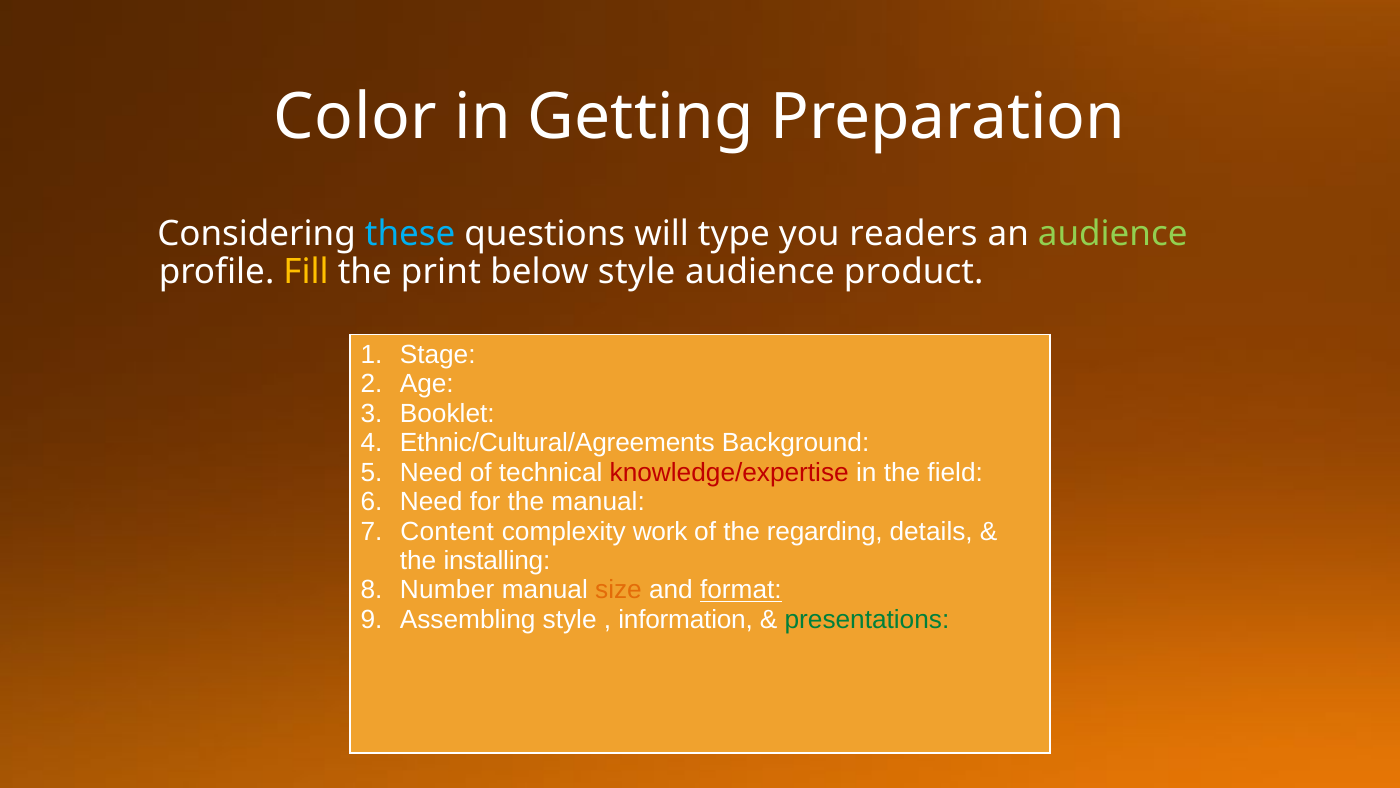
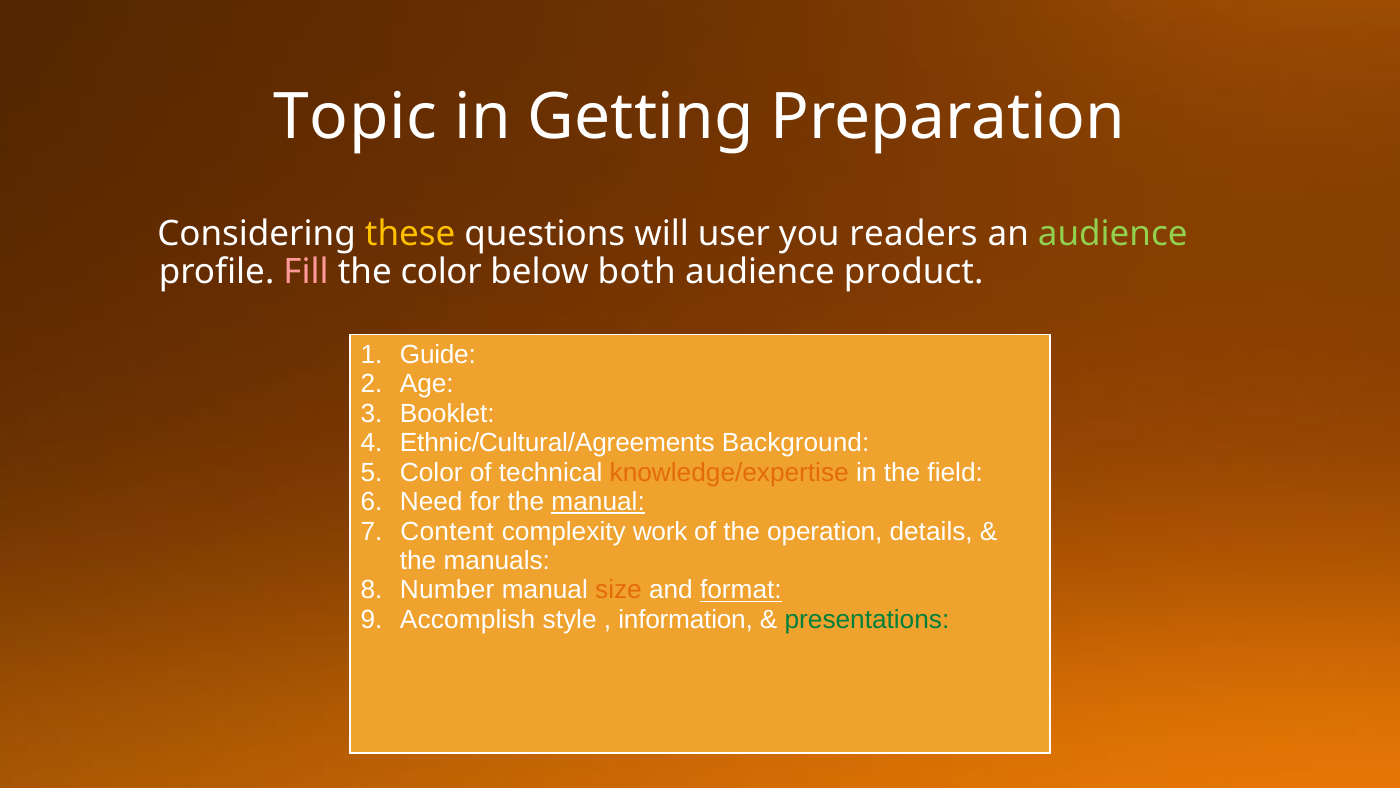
Color: Color -> Topic (356, 118)
these colour: light blue -> yellow (410, 234)
type: type -> user (734, 234)
Fill colour: yellow -> pink (306, 271)
the print: print -> color (441, 271)
below style: style -> both (637, 271)
Stage: Stage -> Guide (438, 355)
Need: Need -> Color (431, 472)
knowledge/expertise colour: red -> orange (729, 472)
manual underline: none -> present (598, 502)
regarding: regarding -> operation (825, 531)
installing: installing -> manuals (497, 560)
Assembling: Assembling -> Accomplish (468, 619)
